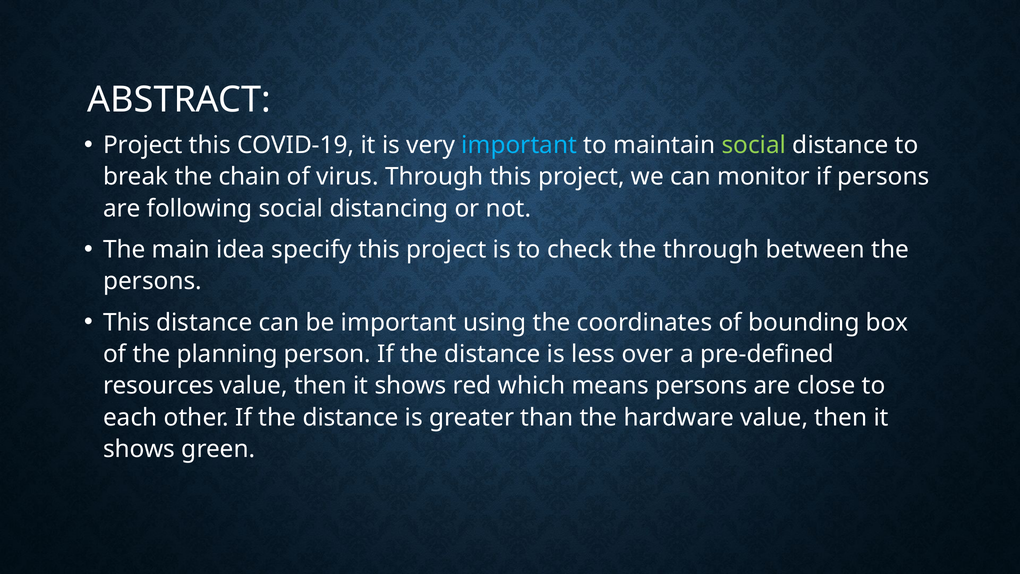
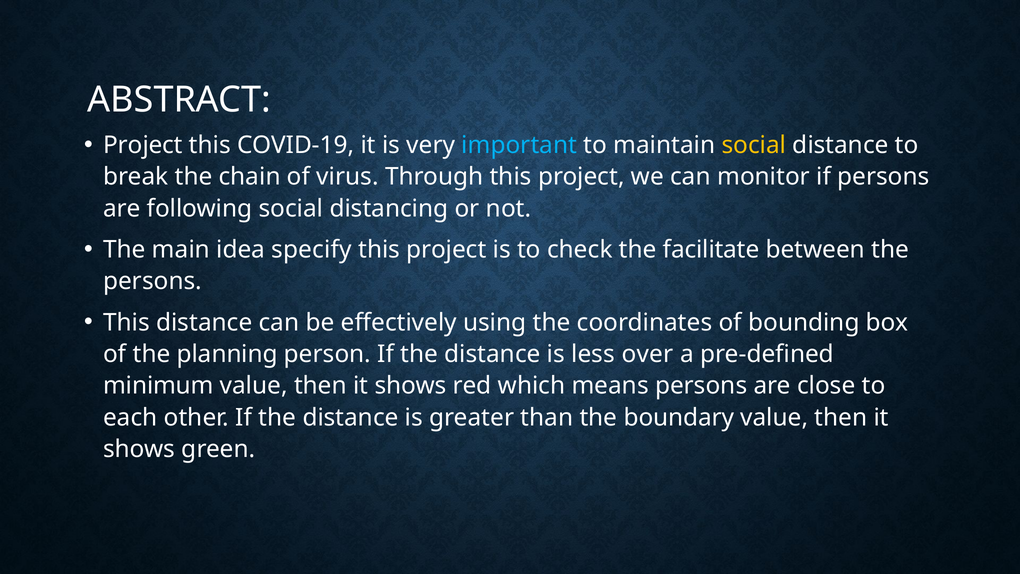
social colour: light green -> yellow (754, 145)
the through: through -> facilitate (711, 250)
be important: important -> effectively (399, 322)
resources: resources -> minimum (158, 386)
hardware: hardware -> boundary (679, 417)
